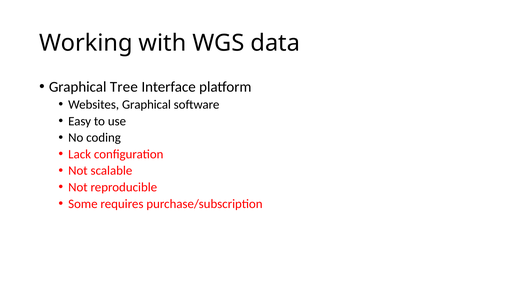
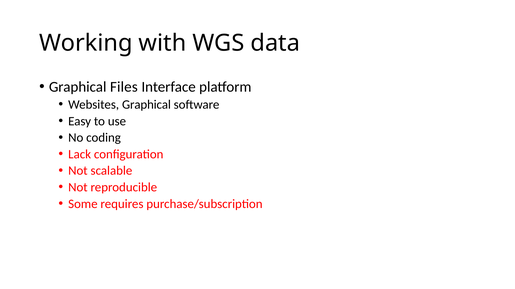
Tree: Tree -> Files (124, 87)
